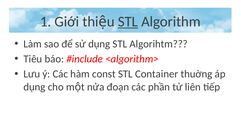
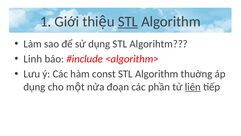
Tiêu: Tiêu -> Linh (33, 59)
Container: Container -> Algorithm (157, 74)
liên underline: none -> present (193, 87)
